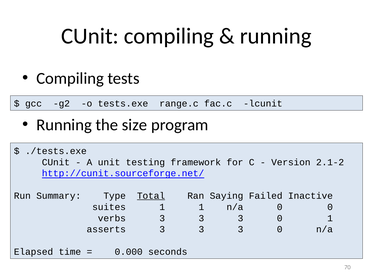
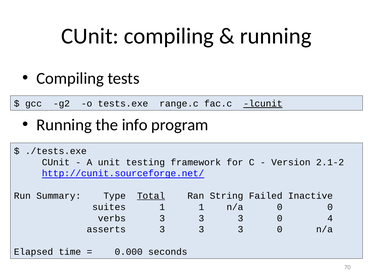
lcunit underline: none -> present (263, 104)
size: size -> info (135, 125)
Saying: Saying -> String (227, 196)
0 1: 1 -> 4 (330, 218)
